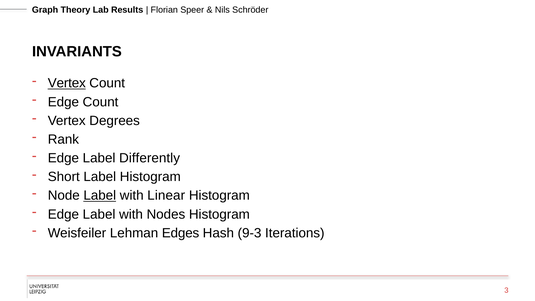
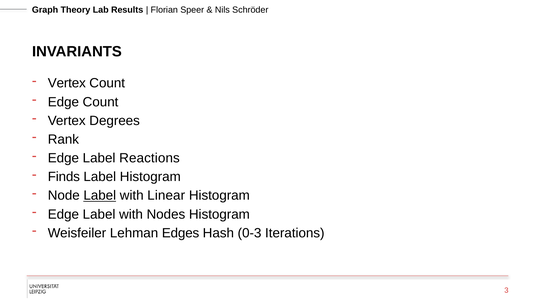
Vertex underline: present -> none (67, 83)
Differently: Differently -> Reactions (150, 158)
Short: Short -> Finds (64, 177)
9-3: 9-3 -> 0-3 (250, 233)
